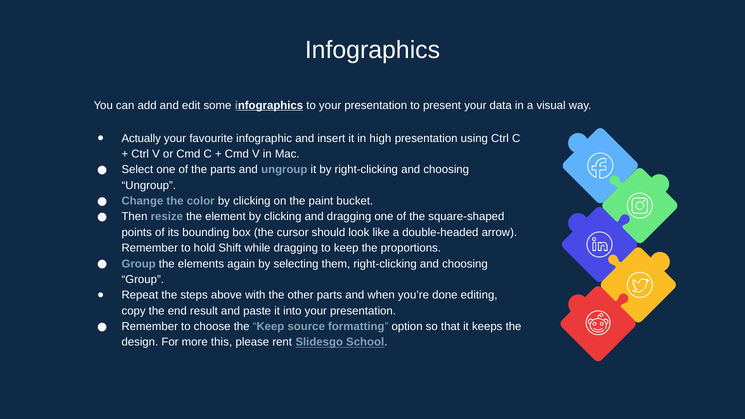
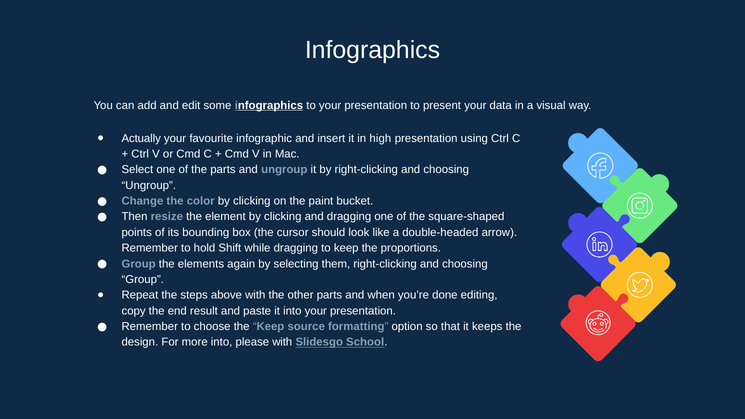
more this: this -> into (222, 342)
please rent: rent -> with (282, 342)
